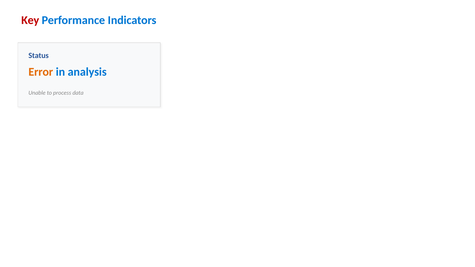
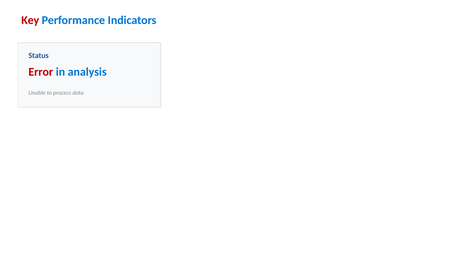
Error colour: orange -> red (41, 72)
